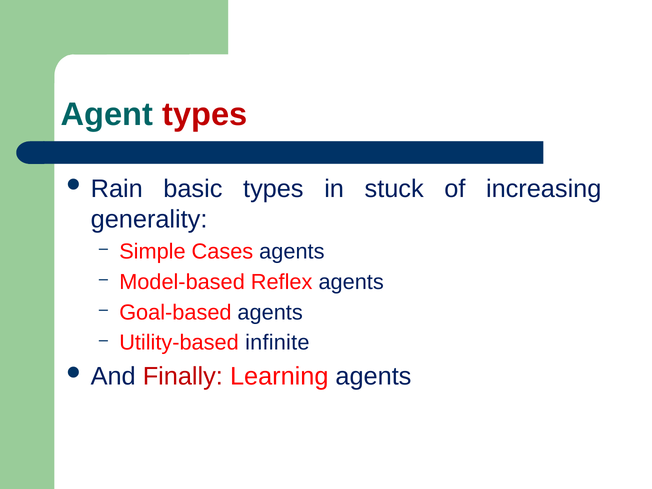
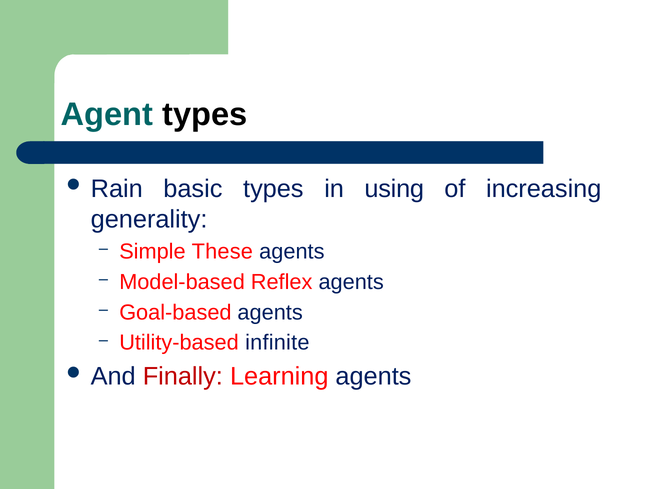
types colour: red -> black (205, 115)
stuck: stuck -> using (394, 189)
Cases: Cases -> These (222, 251)
